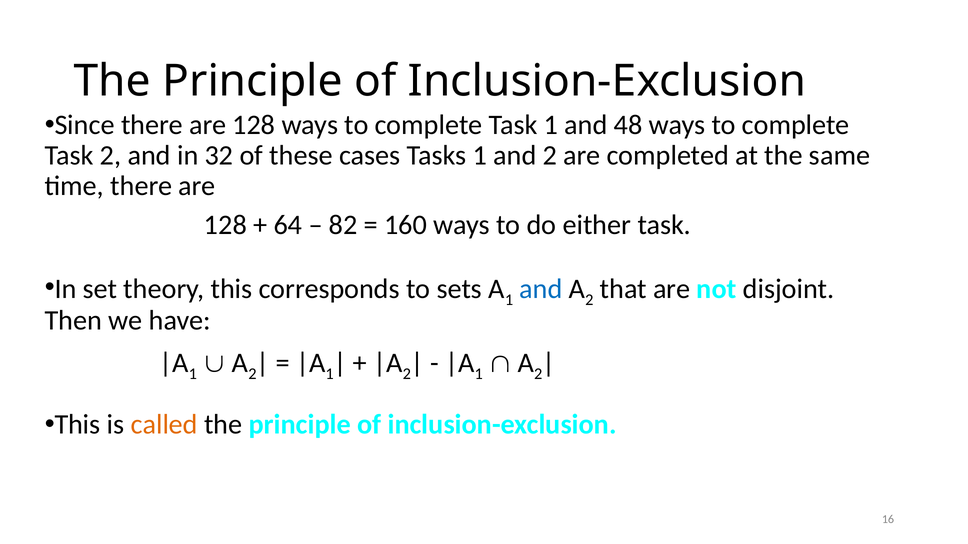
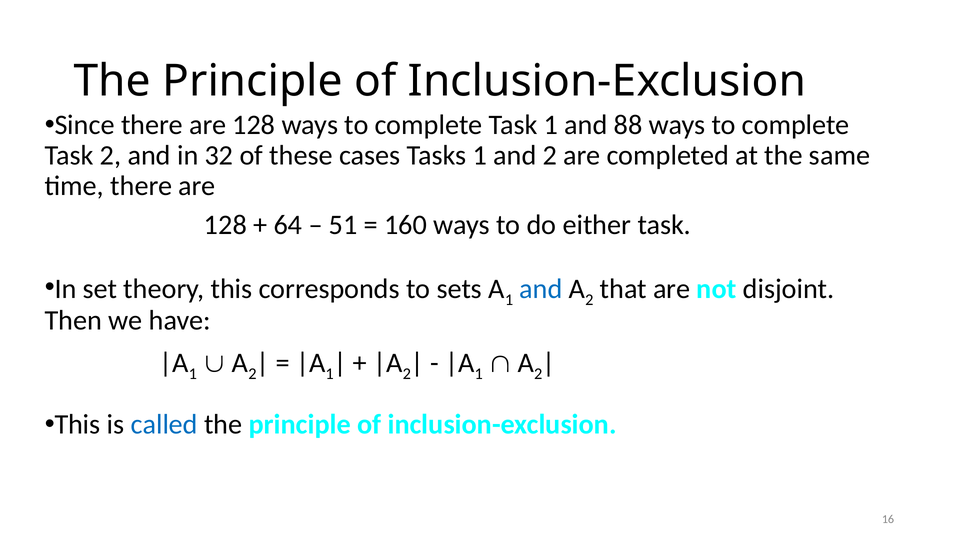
48: 48 -> 88 (628, 125)
82: 82 -> 51 (343, 225)
called colour: orange -> blue (164, 425)
